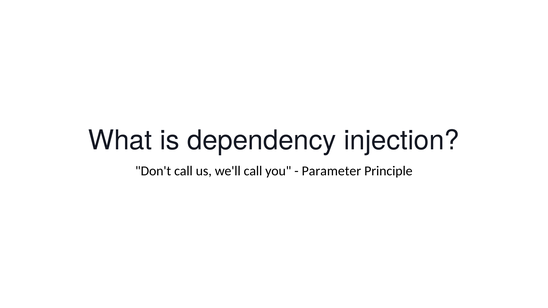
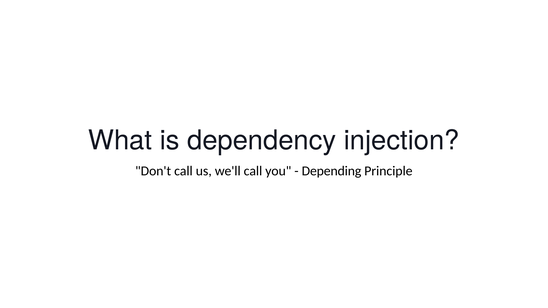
Parameter: Parameter -> Depending (331, 171)
